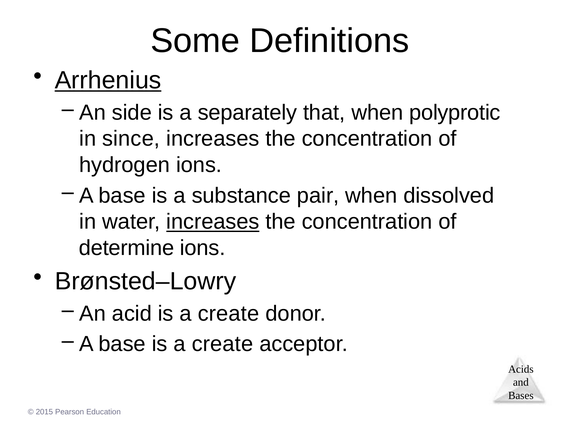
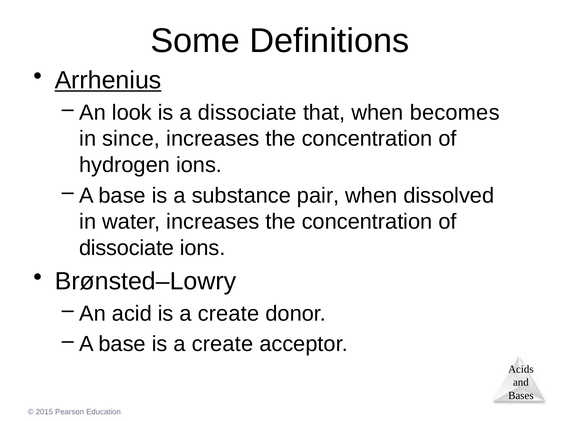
side: side -> look (132, 113)
a separately: separately -> dissociate (247, 113)
polyprotic: polyprotic -> becomes (455, 113)
increases underline: present -> none (213, 222)
determine: determine -> dissociate (127, 248)
